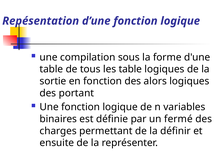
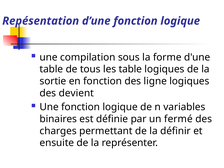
alors: alors -> ligne (155, 81)
portant: portant -> devient (76, 93)
